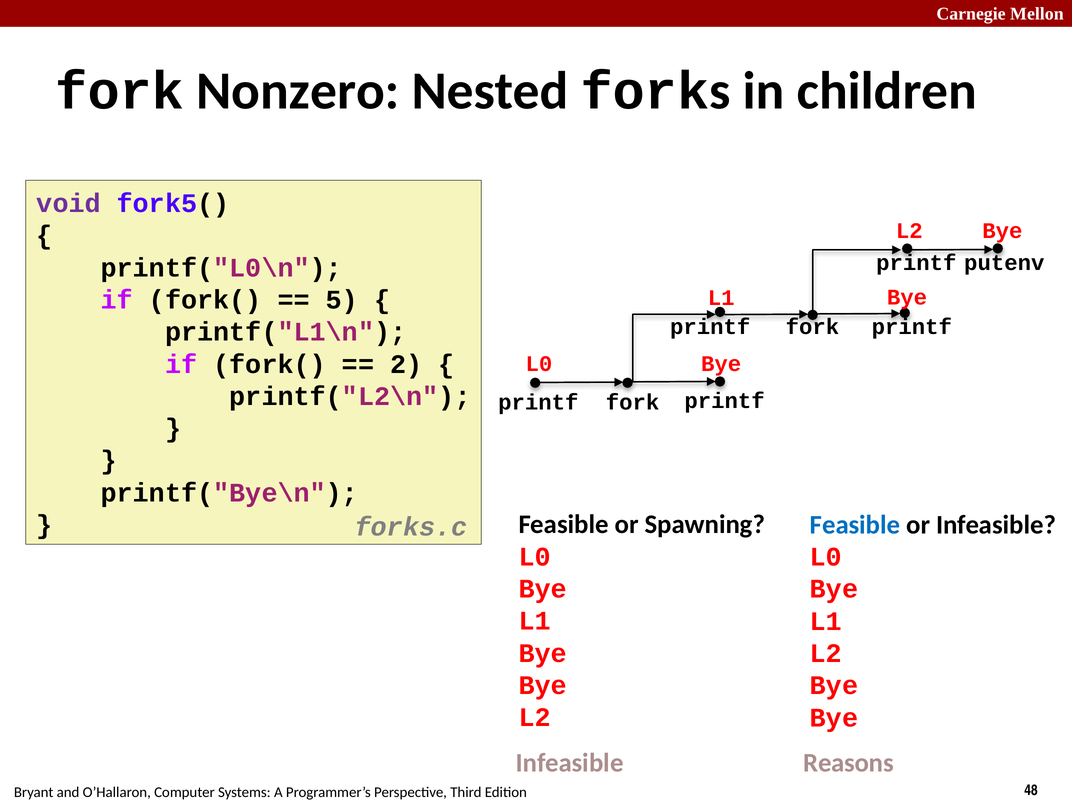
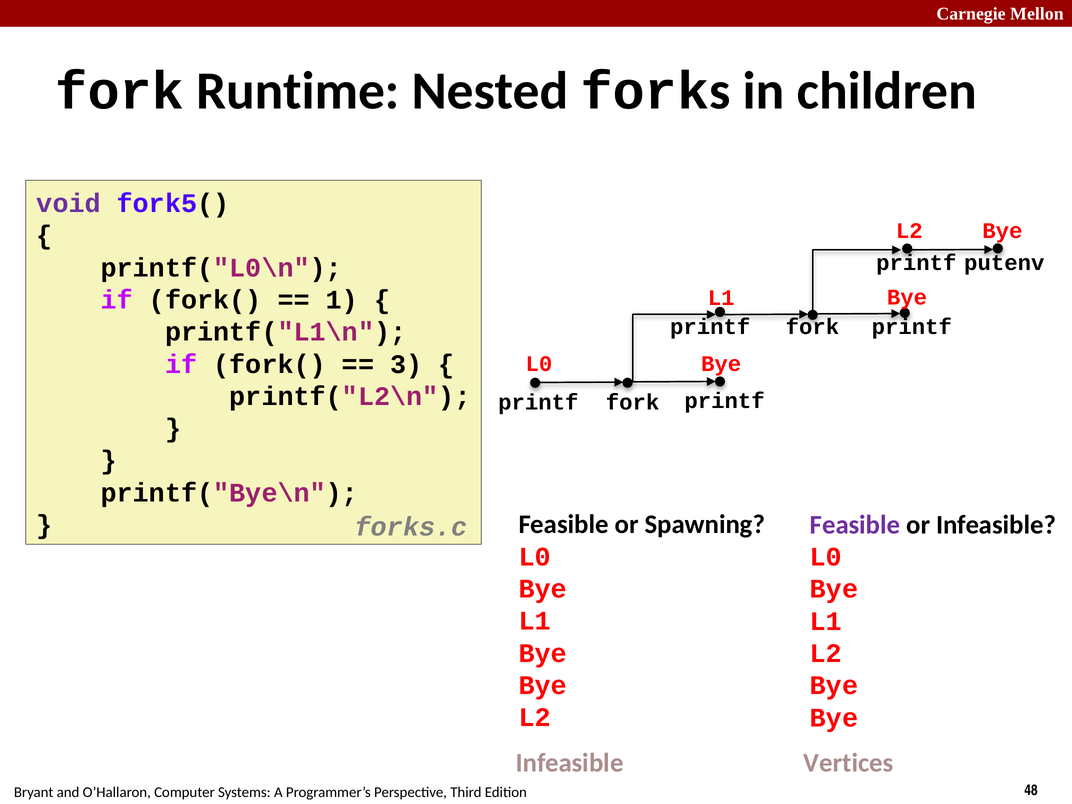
Nonzero: Nonzero -> Runtime (298, 91)
5: 5 -> 1 (342, 300)
2: 2 -> 3 (406, 364)
Feasible colour: blue -> purple (855, 525)
Reasons: Reasons -> Vertices (848, 763)
